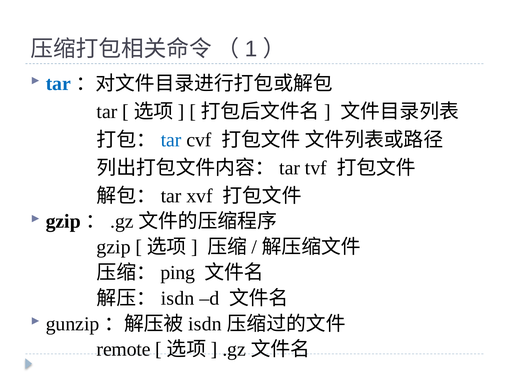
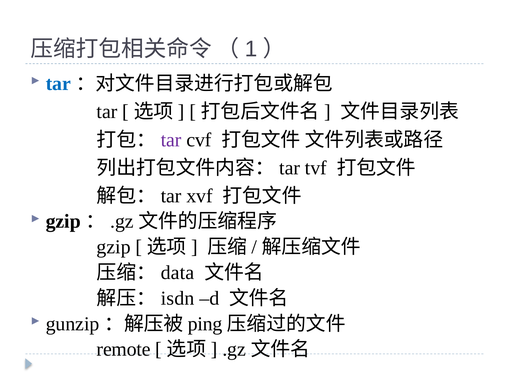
tar colour: blue -> purple (171, 140)
ping: ping -> data (178, 272)
isdn: isdn -> ping (205, 324)
